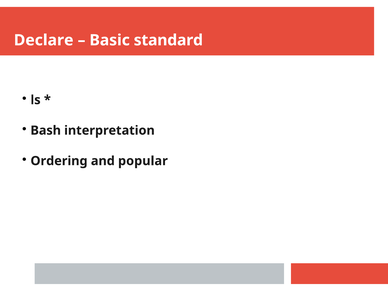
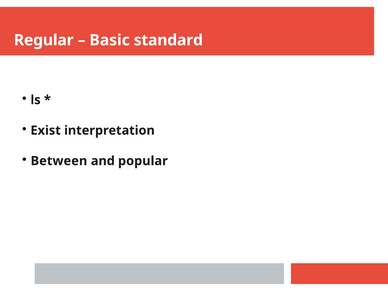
Declare: Declare -> Regular (44, 40)
Bash: Bash -> Exist (46, 130)
Ordering: Ordering -> Between (59, 161)
